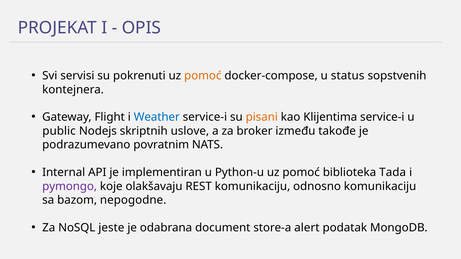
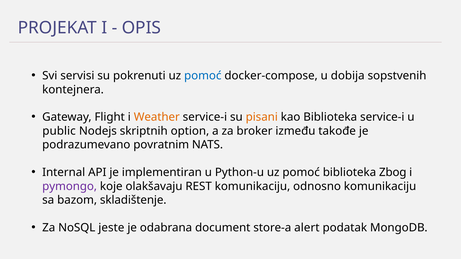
pomoć colour: orange -> blue (203, 76)
status: status -> dobija (348, 76)
Weather colour: blue -> orange (157, 117)
kao Klijentima: Klijentima -> Biblioteka (330, 117)
uslove: uslove -> option (190, 131)
Tada: Tada -> Zbog (393, 173)
nepogodne: nepogodne -> skladištenje (133, 200)
